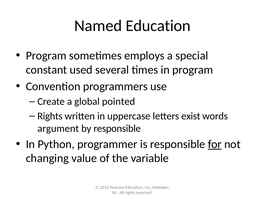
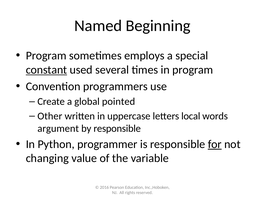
Named Education: Education -> Beginning (158, 26)
constant underline: none -> present (46, 70)
Rights: Rights -> Other (50, 116)
exist: exist -> local (191, 116)
